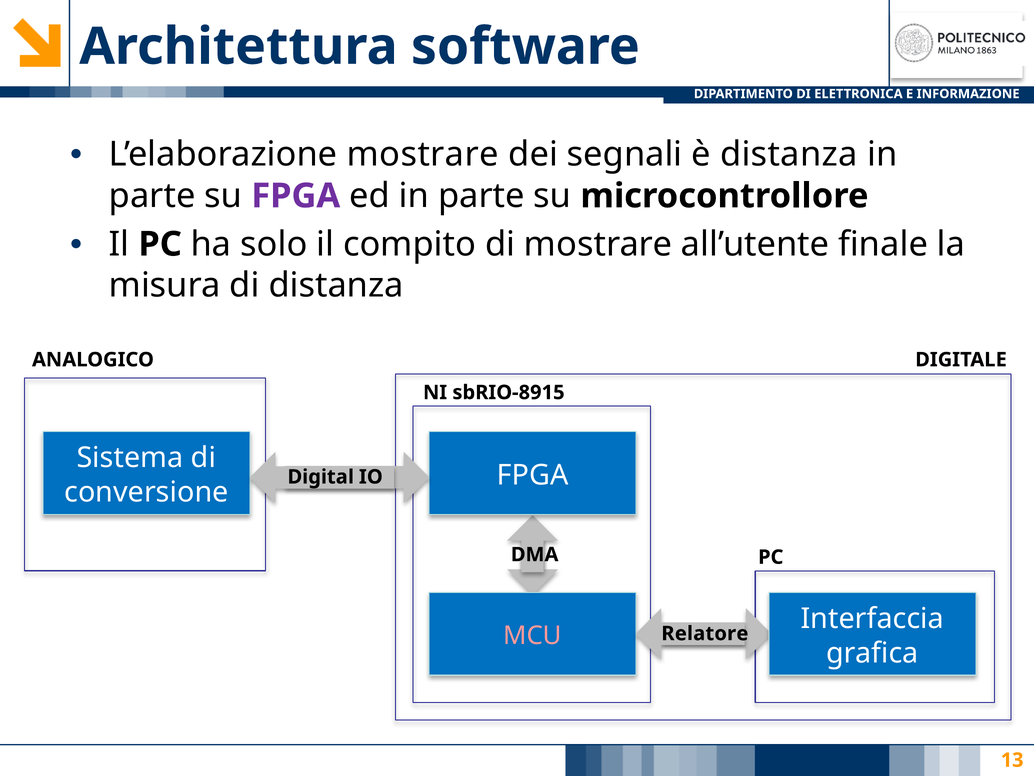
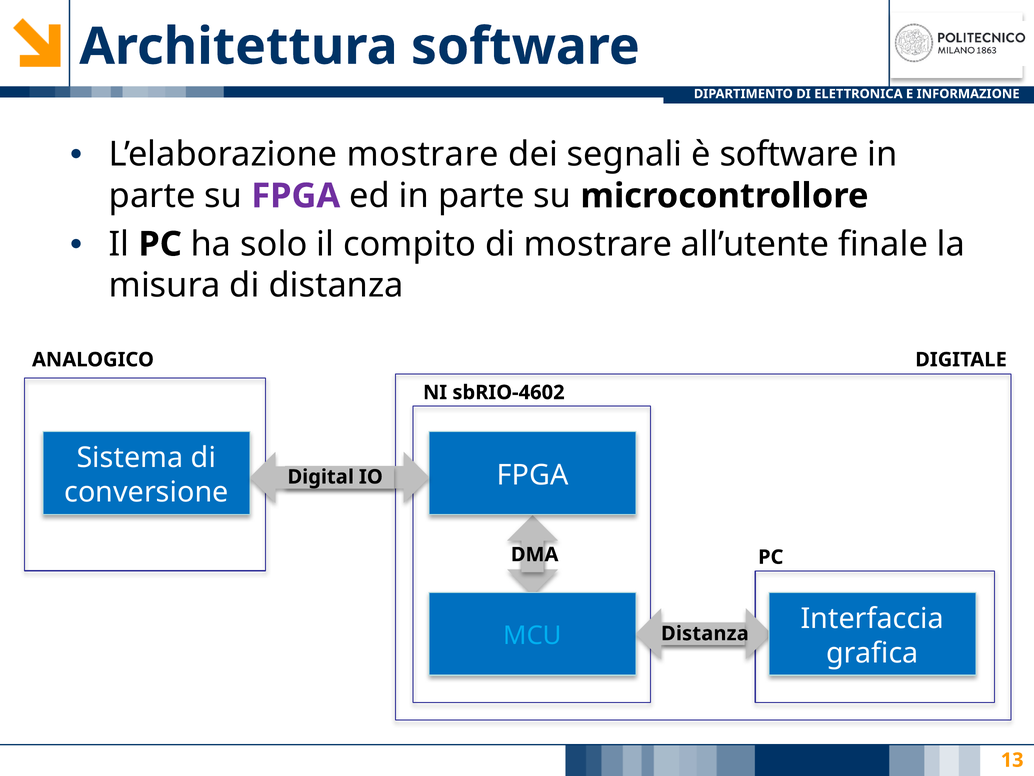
è distanza: distanza -> software (789, 154)
sbRIO-8915: sbRIO-8915 -> sbRIO-4602 (509, 392)
MCU colour: pink -> light blue (533, 635)
Relatore: Relatore -> Distanza (705, 633)
